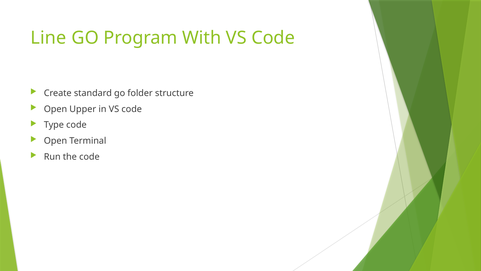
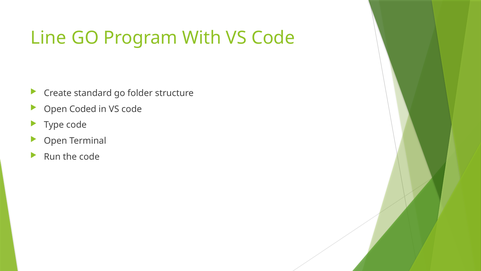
Upper: Upper -> Coded (83, 109)
